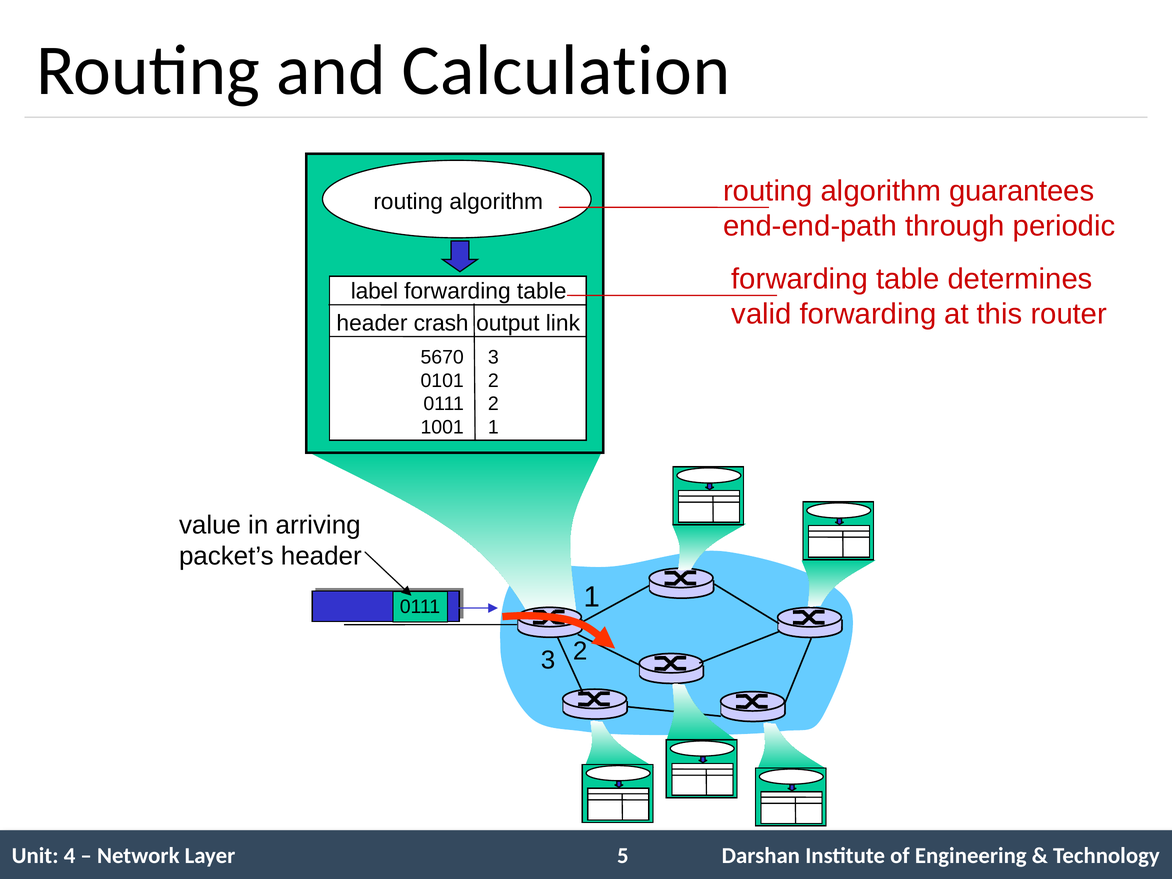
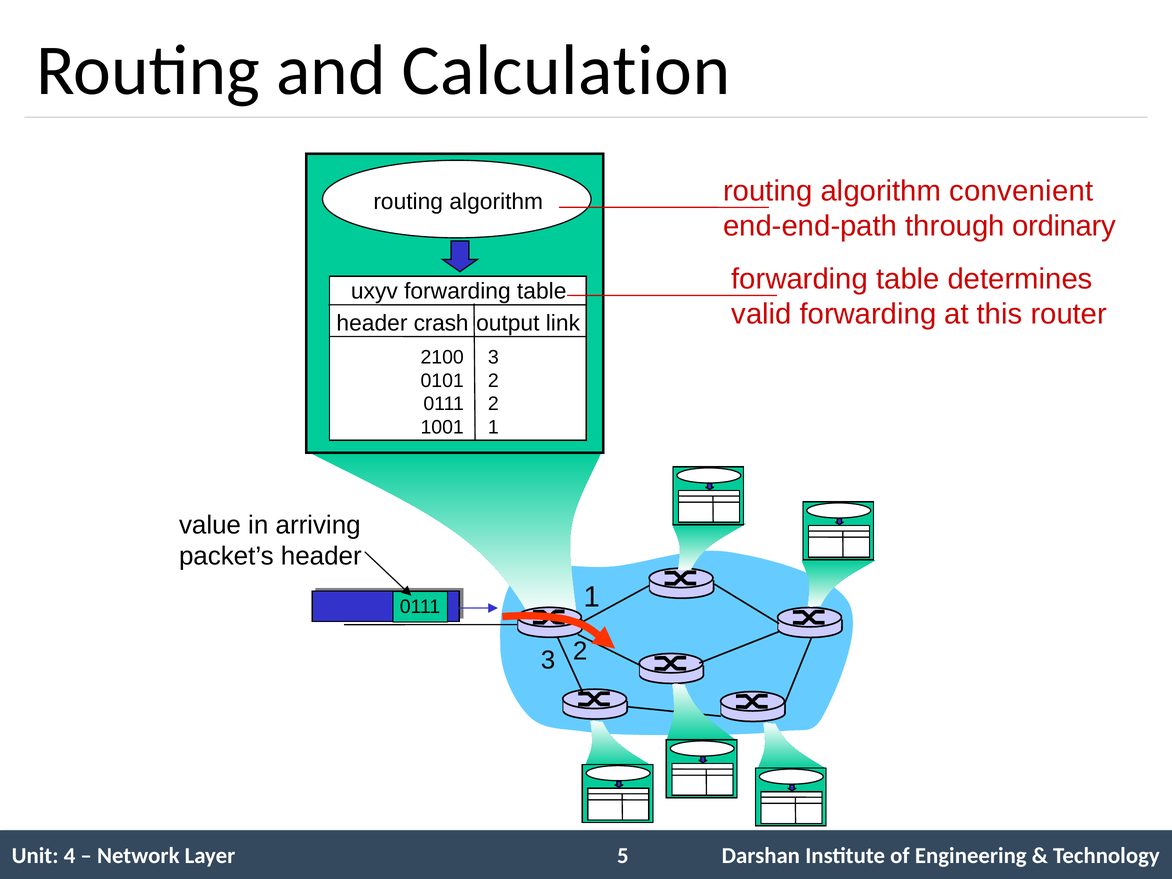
guarantees: guarantees -> convenient (1021, 191)
periodic: periodic -> ordinary (1064, 226)
label: label -> uxyv (374, 291)
5670: 5670 -> 2100 (442, 357)
